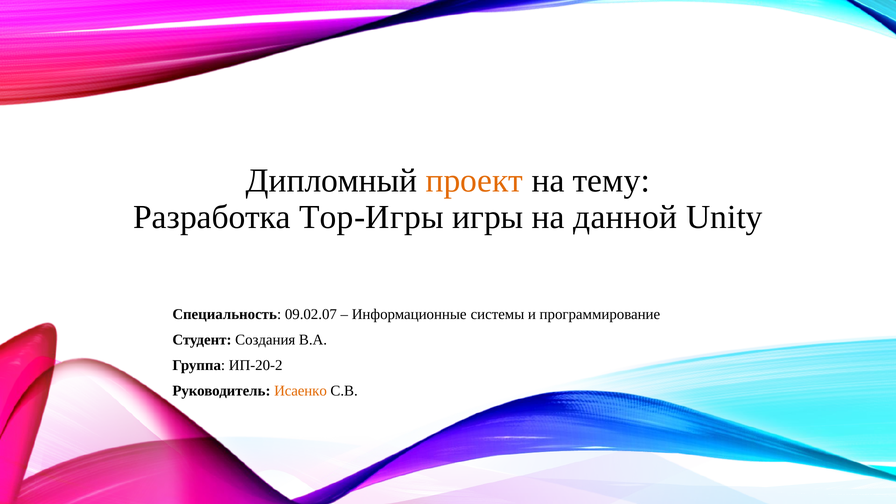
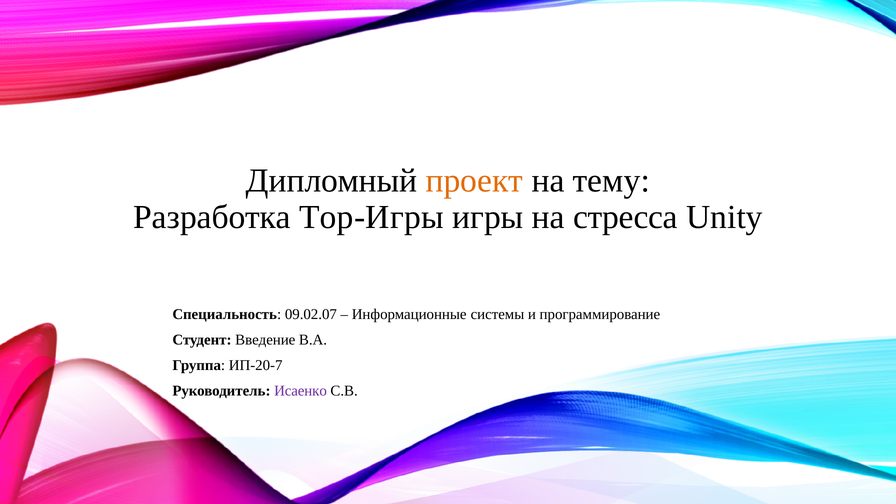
данной: данной -> стресса (625, 217)
Создания: Создания -> Введение (265, 340)
ИП-20-2: ИП-20-2 -> ИП-20-7 (256, 365)
Исаенко colour: orange -> purple (301, 391)
